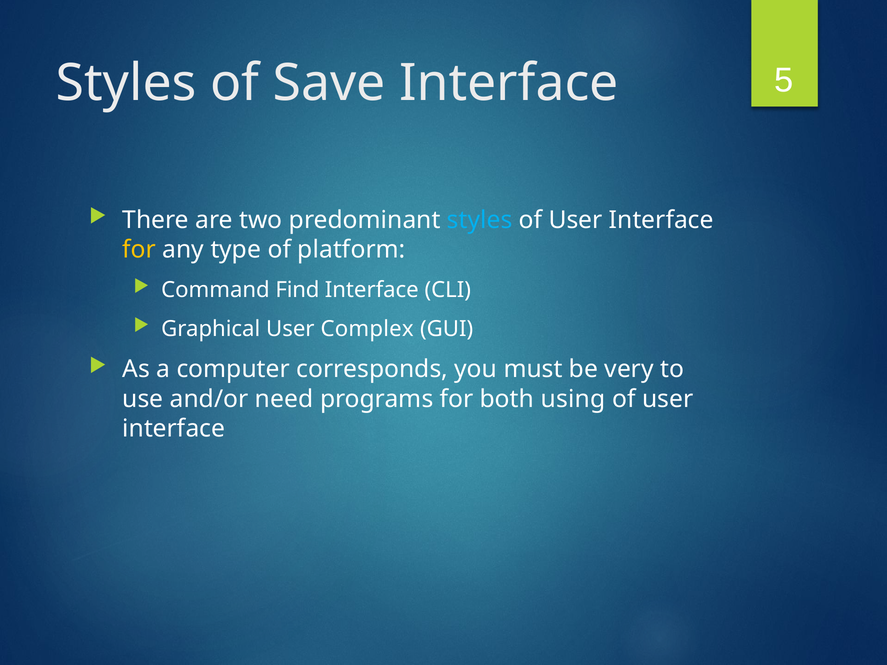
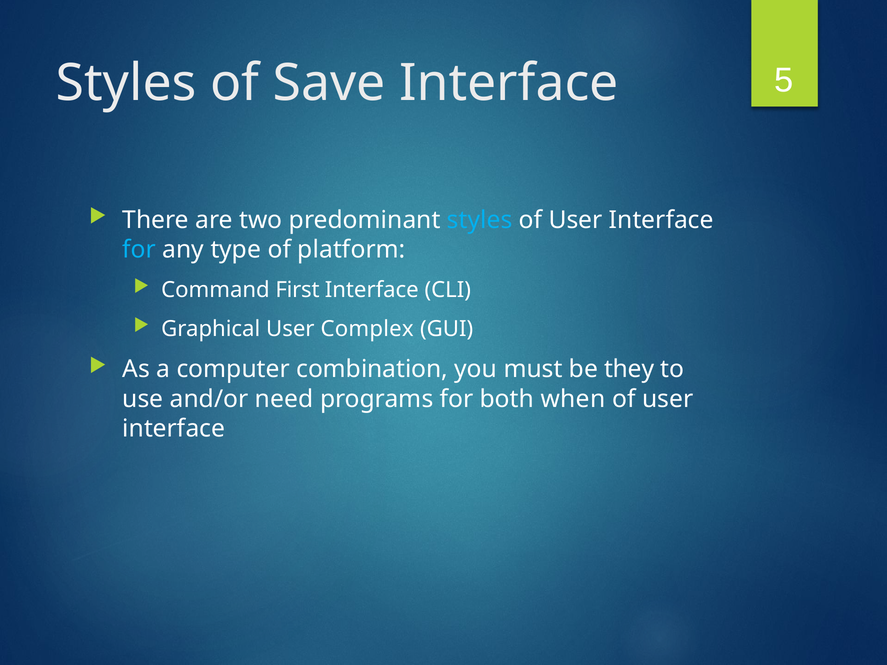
for colour: yellow -> light blue (139, 250)
Find: Find -> First (297, 290)
corresponds: corresponds -> combination (372, 369)
very: very -> they (629, 369)
using: using -> when (573, 399)
